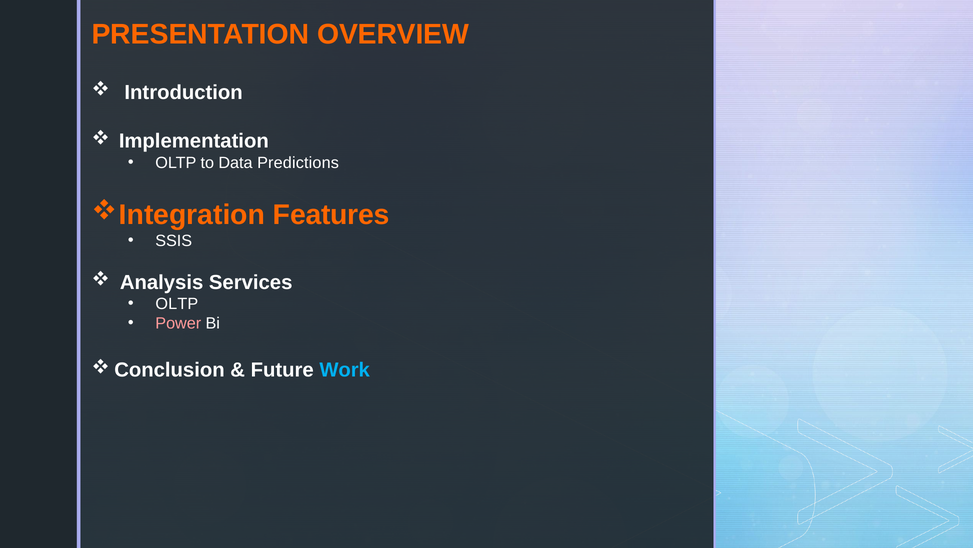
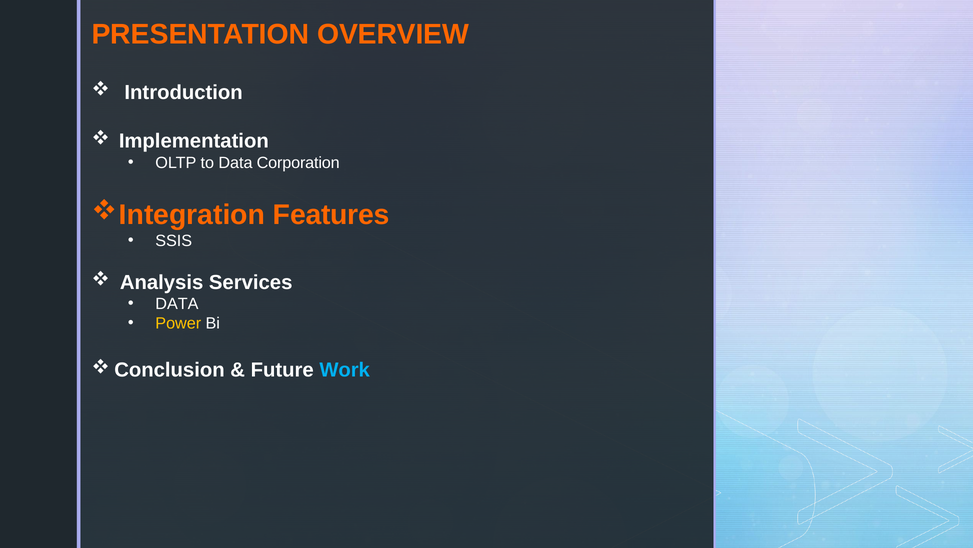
Predictions: Predictions -> Corporation (298, 163)
OLTP: OLTP -> DATA (177, 304)
Power colour: pink -> yellow (178, 323)
